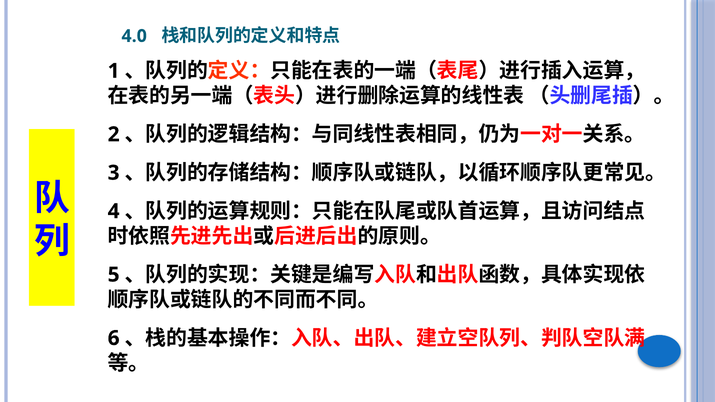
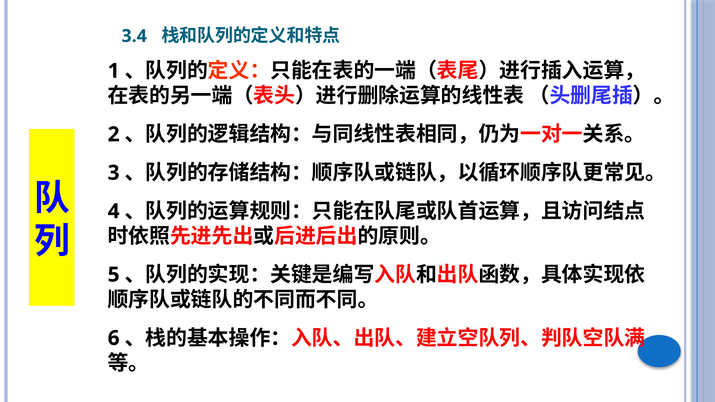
4.0: 4.0 -> 3.4 (134, 36)
